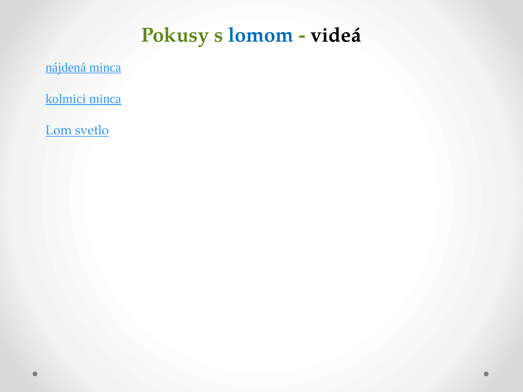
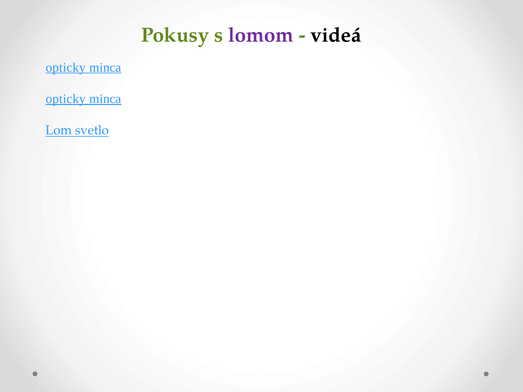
lomom colour: blue -> purple (261, 35)
nájdená: nájdená -> opticky (66, 67)
kolmici: kolmici -> opticky (66, 99)
